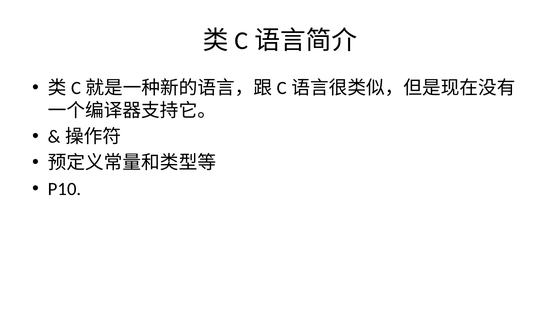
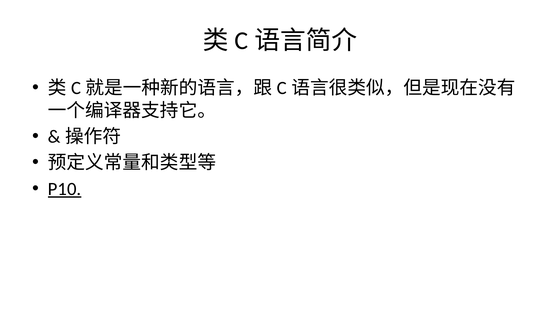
P10 underline: none -> present (65, 189)
